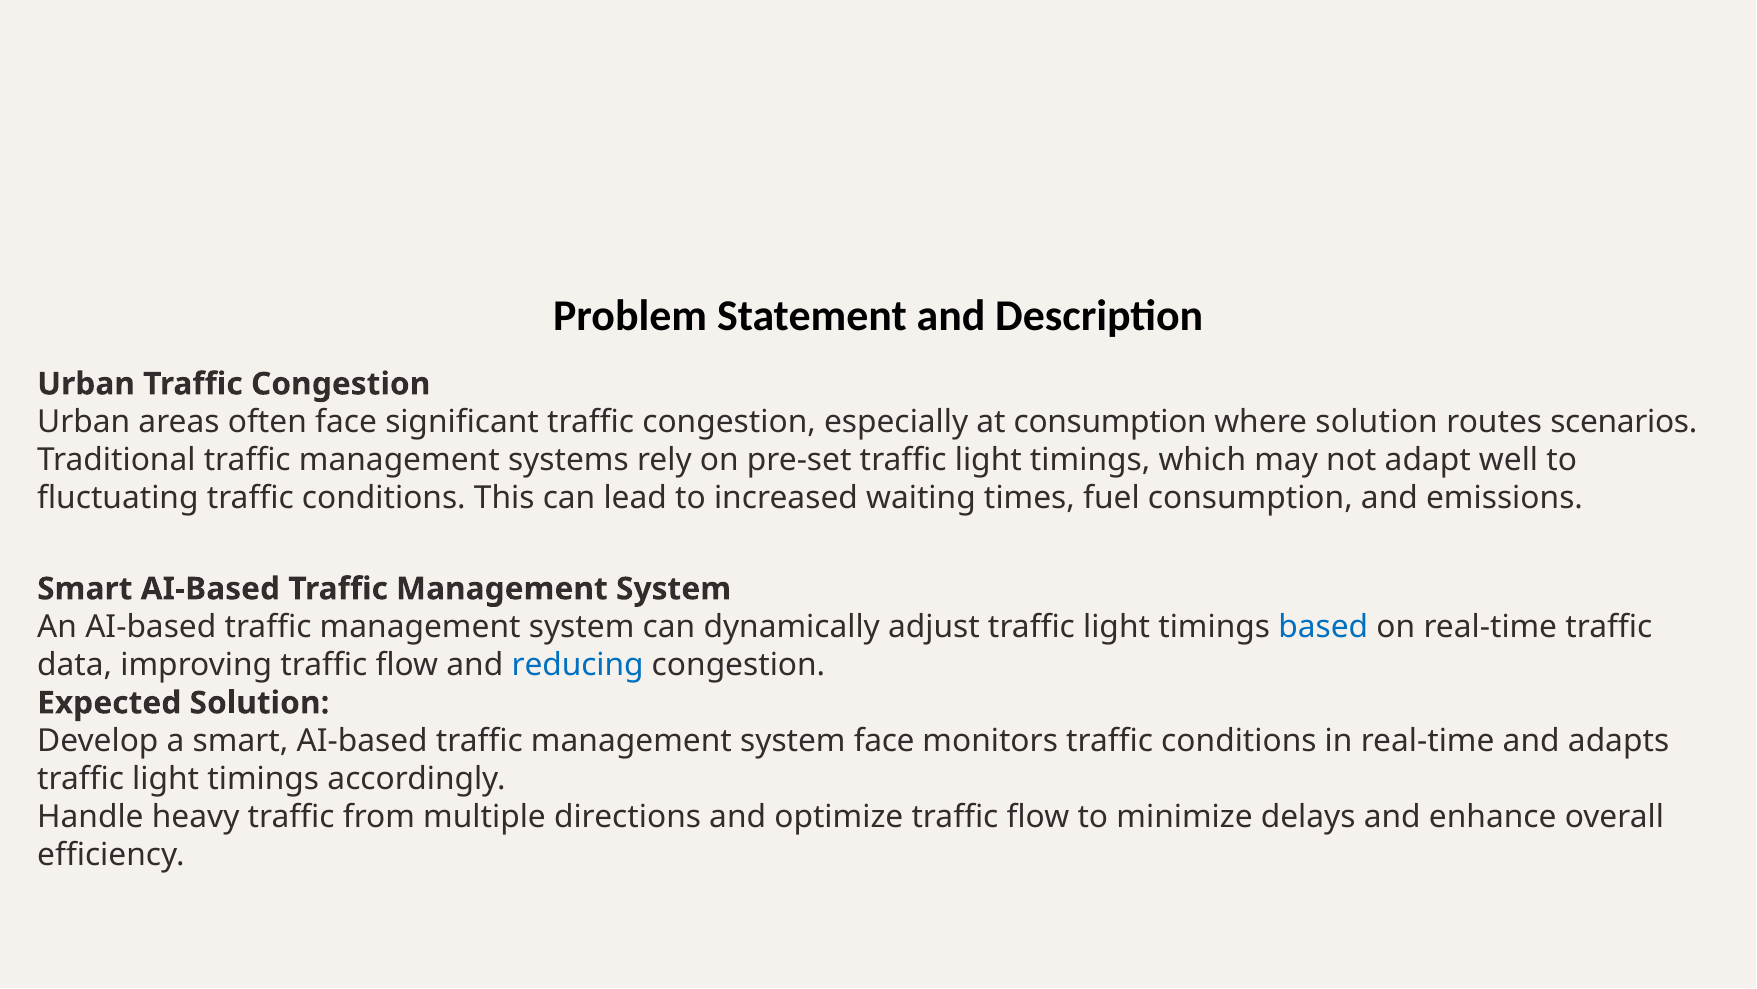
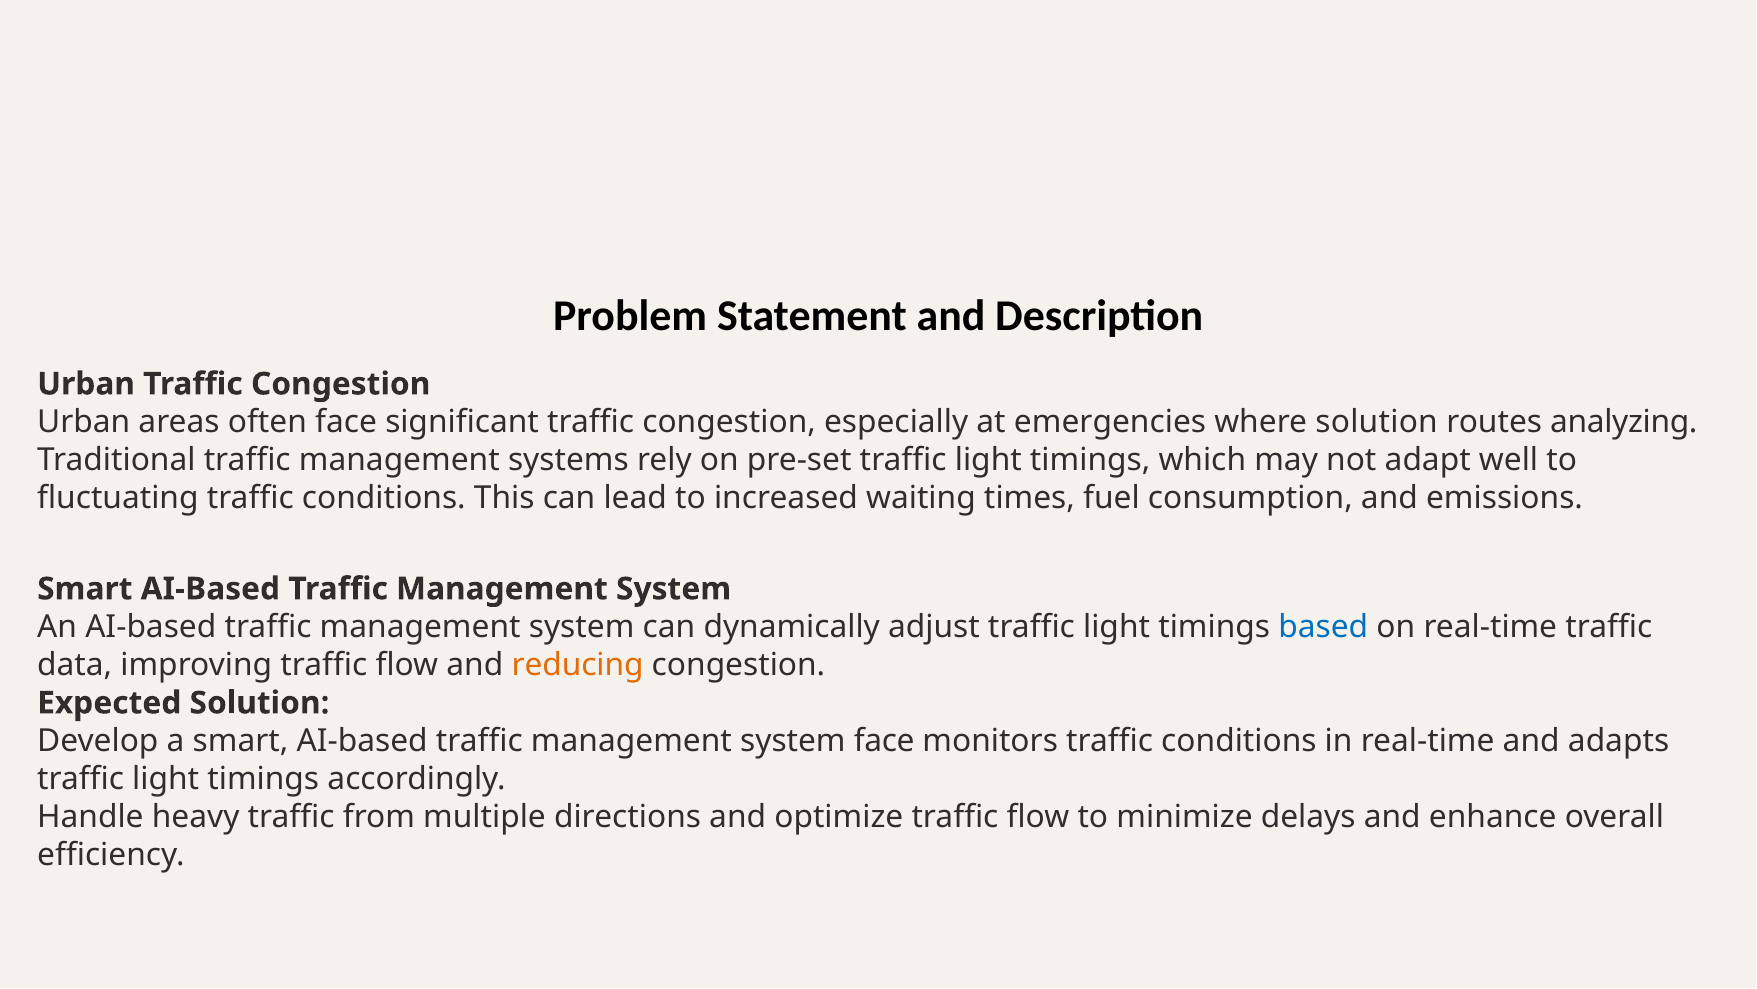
at consumption: consumption -> emergencies (1110, 422)
scenarios: scenarios -> analyzing (1624, 422)
reducing colour: blue -> orange (578, 665)
